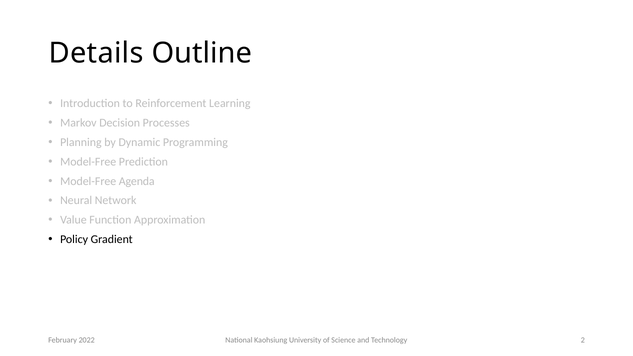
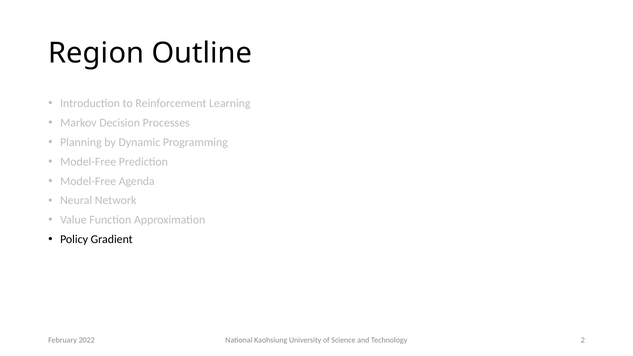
Details: Details -> Region (96, 53)
